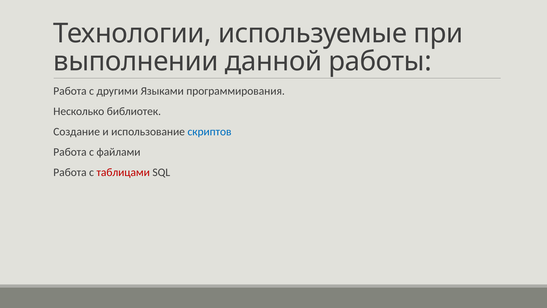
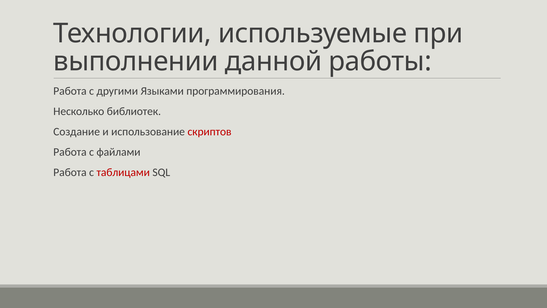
скриптов colour: blue -> red (210, 132)
